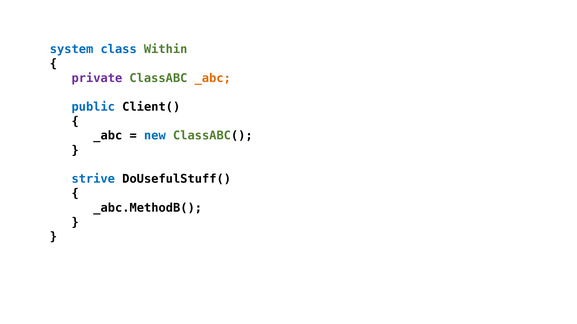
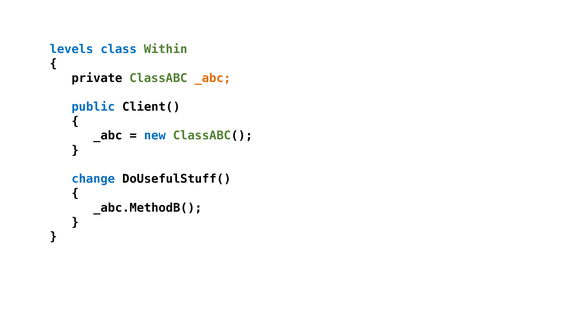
system: system -> levels (72, 49)
private colour: purple -> black (97, 78)
strive: strive -> change (93, 179)
